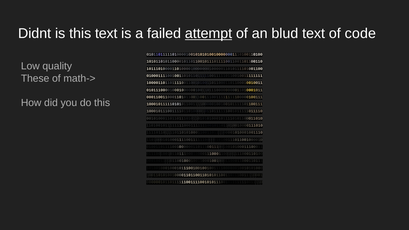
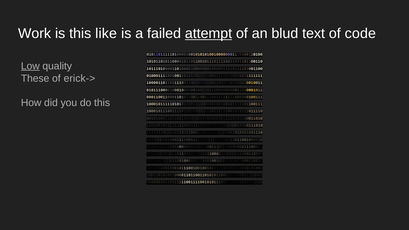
Didnt: Didnt -> Work (35, 34)
this text: text -> like (106, 34)
Low underline: none -> present (30, 66)
math->: math-> -> erick-> (79, 78)
